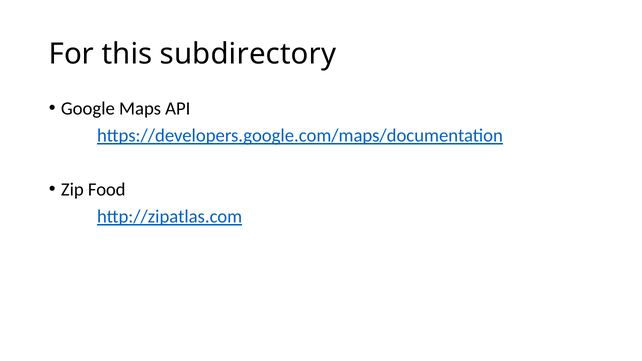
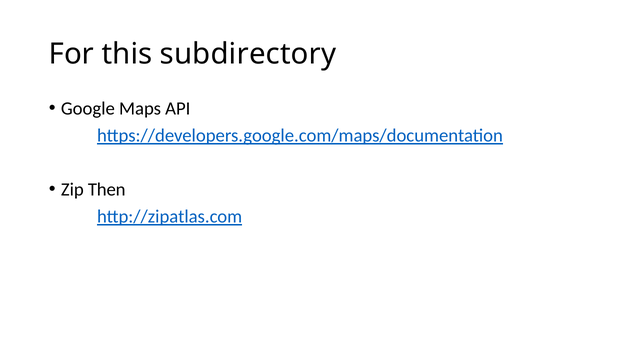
Food: Food -> Then (107, 190)
